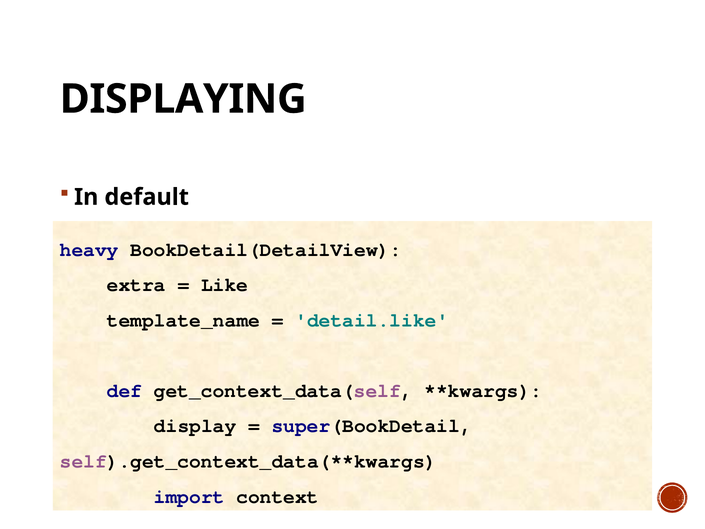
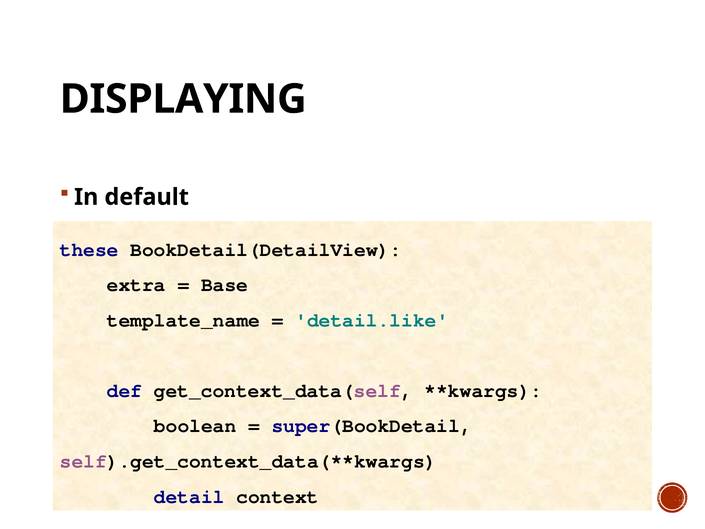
heavy: heavy -> these (89, 250)
Like: Like -> Base (225, 285)
display: display -> boolean (195, 426)
import: import -> detail (189, 496)
